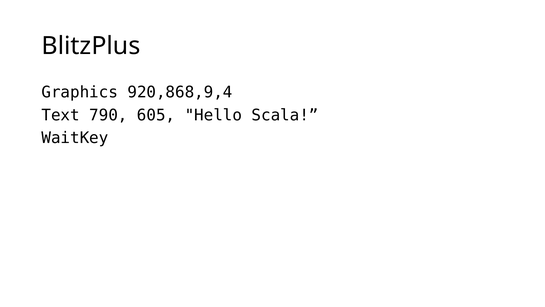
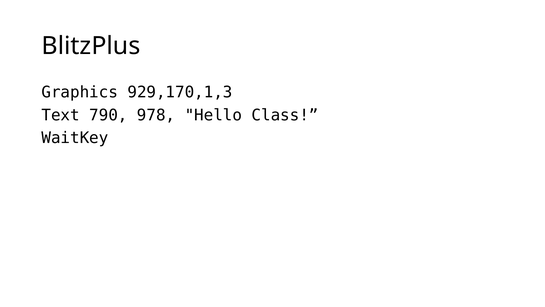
920,868,9,4: 920,868,9,4 -> 929,170,1,3 (180, 92)
605: 605 -> 978 (156, 115)
Scala: Scala -> Class (285, 115)
